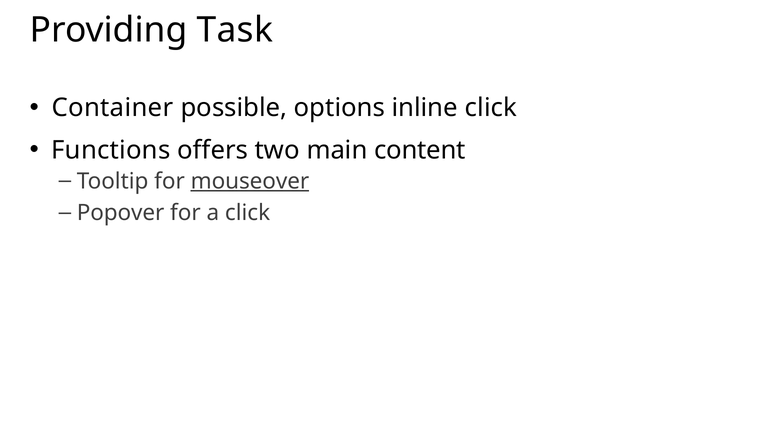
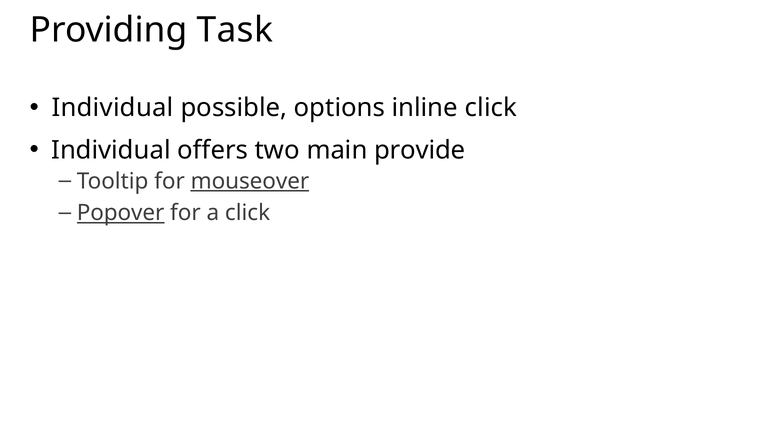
Container: Container -> Individual (113, 108)
Functions: Functions -> Individual (111, 150)
content: content -> provide (420, 150)
Popover underline: none -> present (121, 213)
